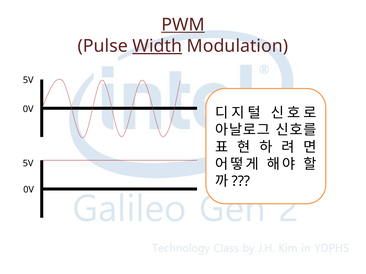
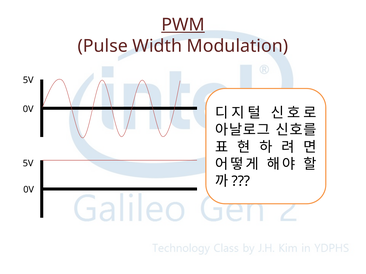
Width underline: present -> none (157, 46)
